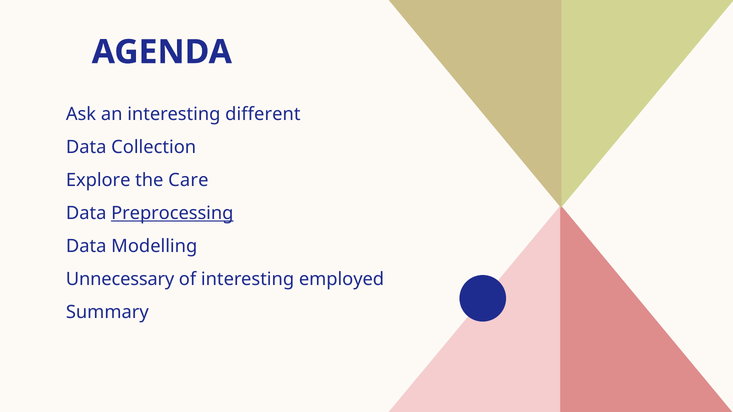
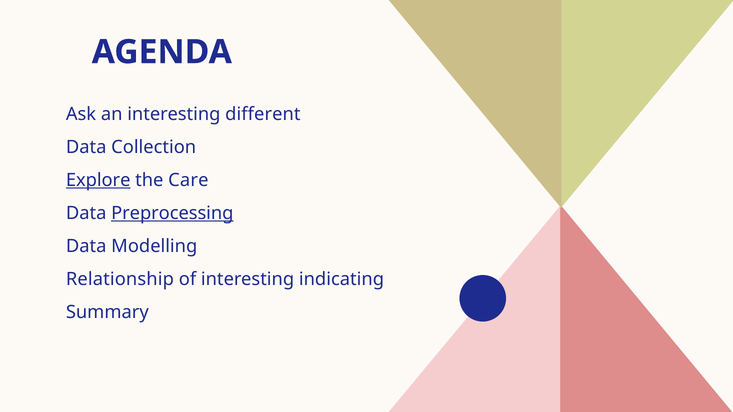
Explore underline: none -> present (98, 180)
Unnecessary: Unnecessary -> Relationship (120, 279)
employed: employed -> indicating (341, 279)
